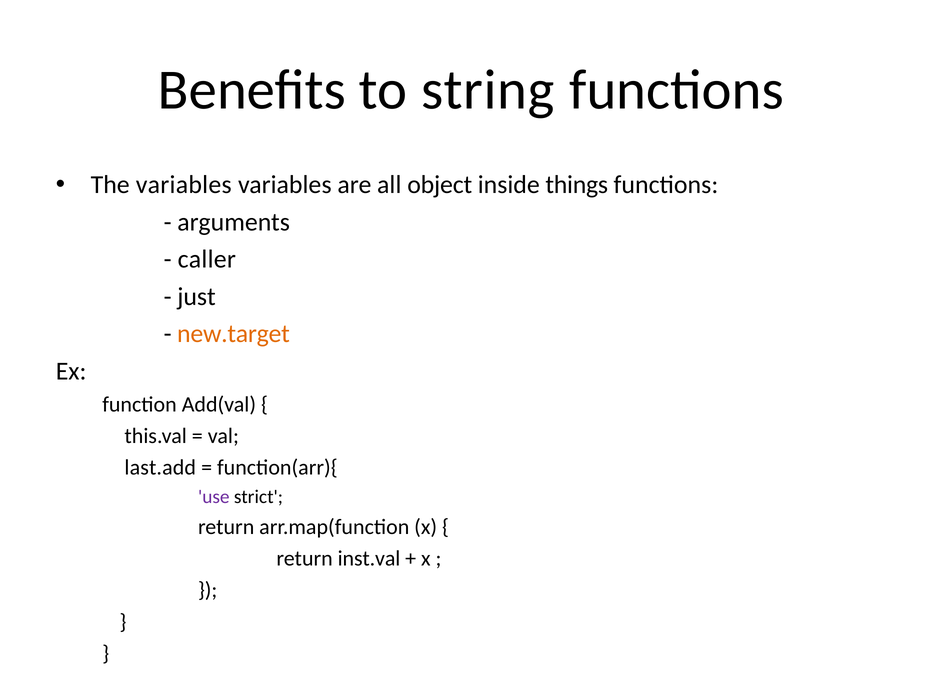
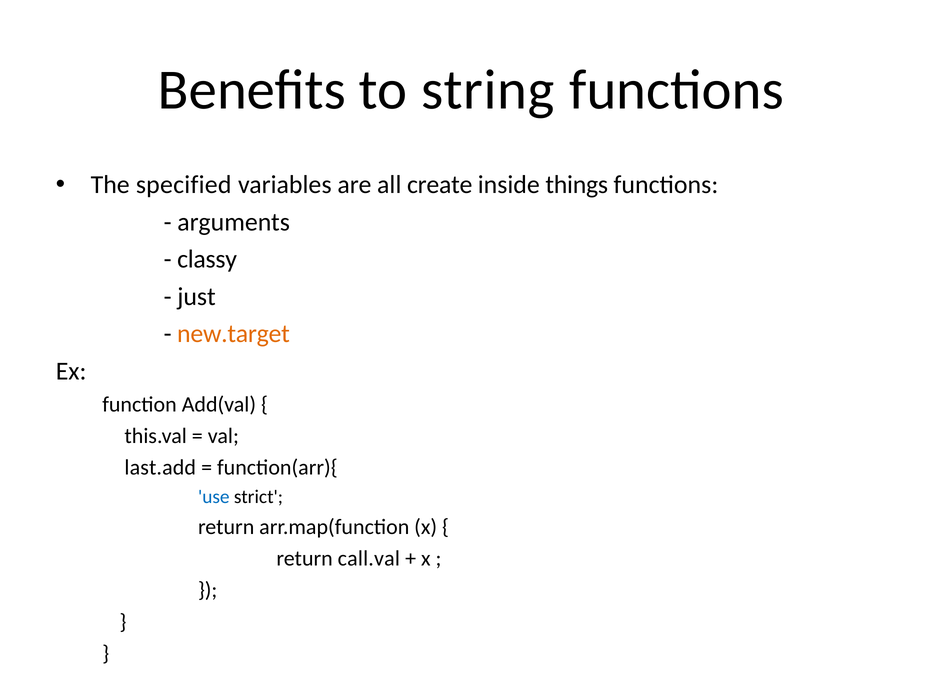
The variables: variables -> specified (184, 185)
object: object -> create (440, 185)
caller: caller -> classy (207, 259)
use colour: purple -> blue (214, 497)
inst.val: inst.val -> call.val (369, 558)
